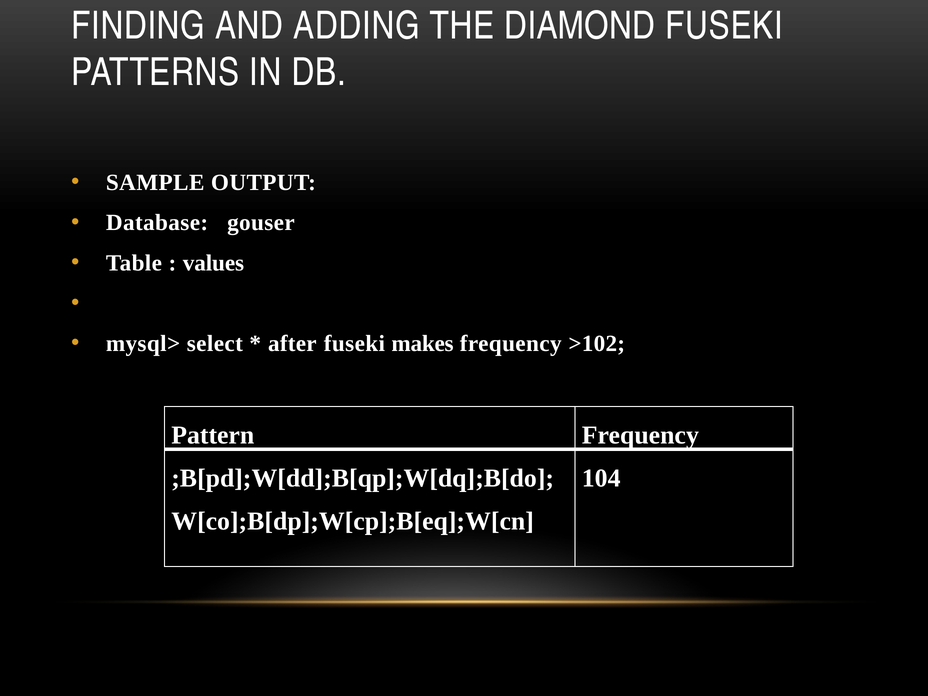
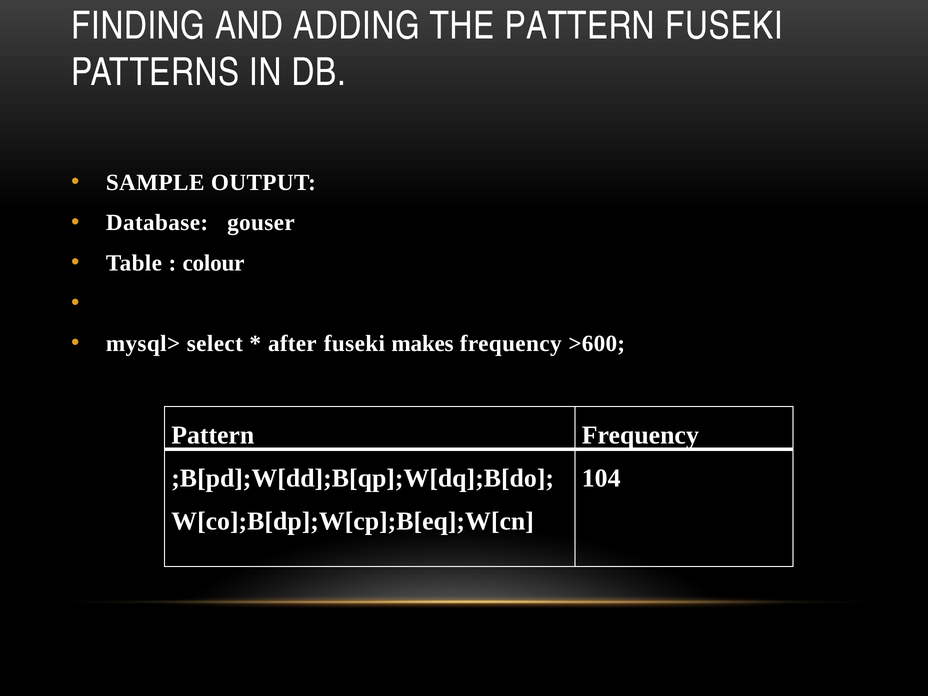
THE DIAMOND: DIAMOND -> PATTERN (580, 26)
values: values -> colour (214, 263)
>102: >102 -> >600 (597, 343)
